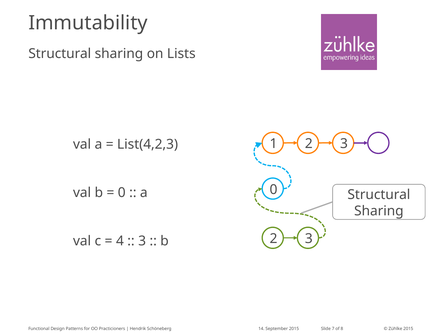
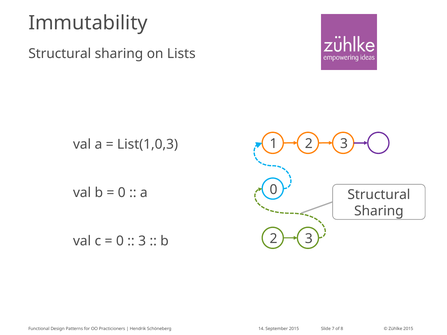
List(4,2,3: List(4,2,3 -> List(1,0,3 (148, 144)
4: 4 -> 0 (120, 241)
